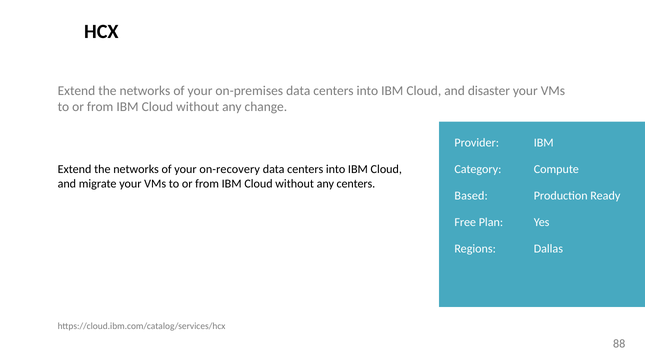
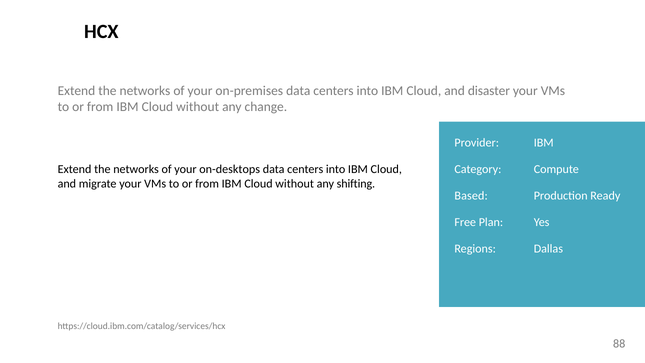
on-recovery: on-recovery -> on-desktops (230, 169)
any centers: centers -> shifting (356, 184)
